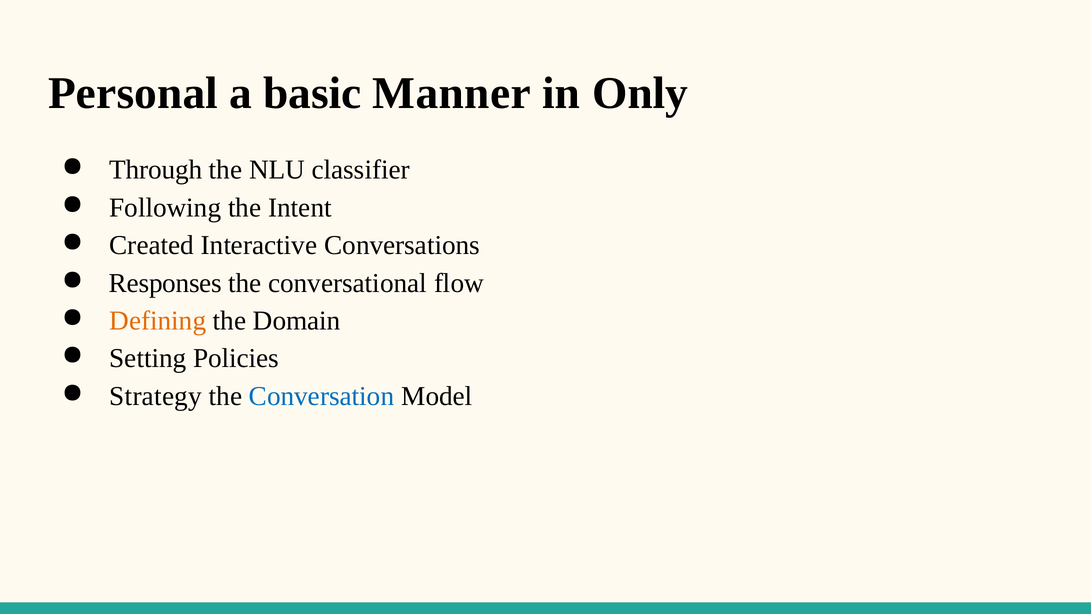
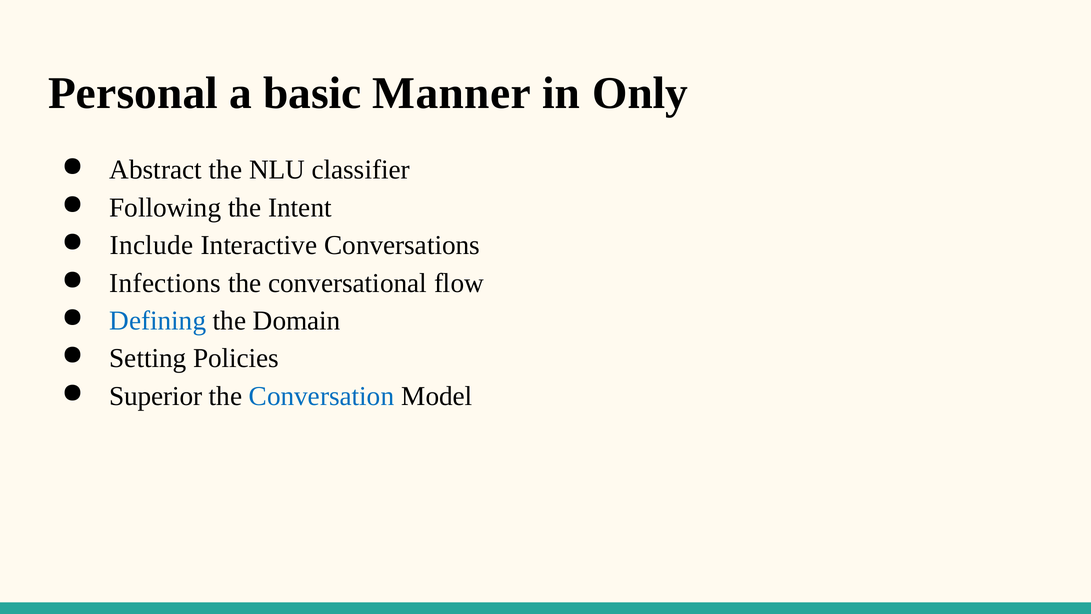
Through: Through -> Abstract (156, 170)
Created: Created -> Include (152, 245)
Responses: Responses -> Infections (165, 283)
Defining colour: orange -> blue (158, 321)
Strategy: Strategy -> Superior (156, 396)
